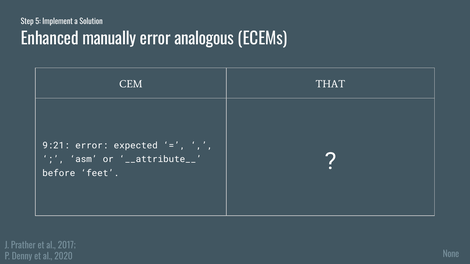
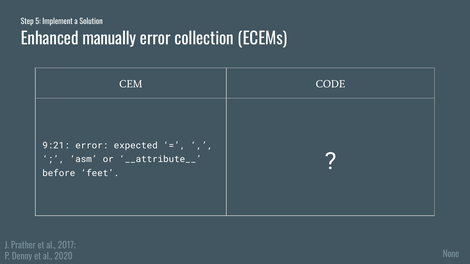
analogous: analogous -> collection (204, 39)
THAT: THAT -> CODE (330, 84)
